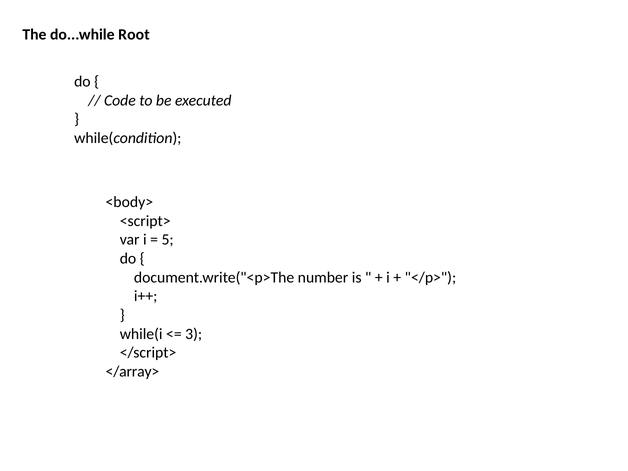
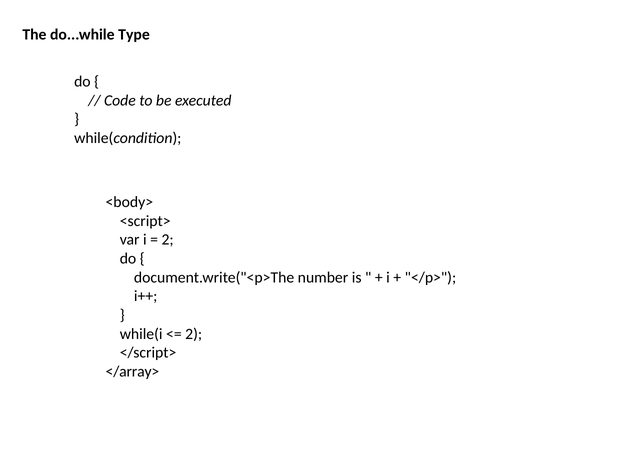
Root: Root -> Type (134, 35)
5: 5 -> 2 (168, 240)
3: 3 -> 2 (194, 334)
